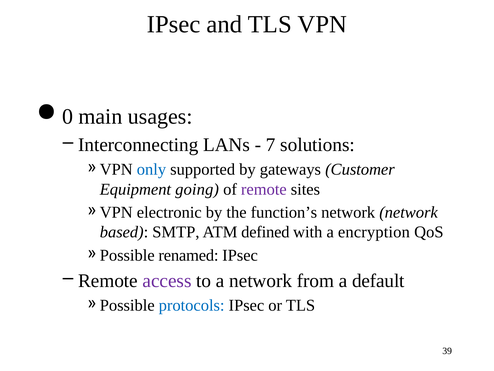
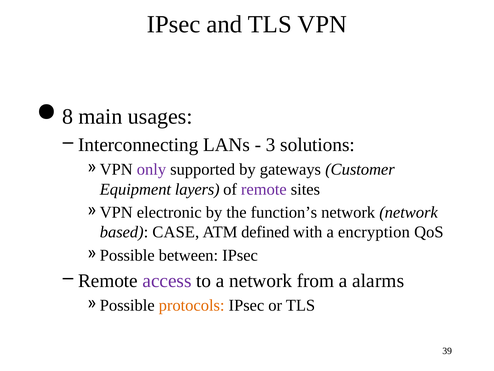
0: 0 -> 8 (67, 116)
7: 7 -> 3 (271, 145)
only colour: blue -> purple (151, 169)
going: going -> layers (197, 189)
SMTP: SMTP -> CASE (176, 232)
renamed: renamed -> between (188, 255)
default: default -> alarms (378, 280)
protocols colour: blue -> orange (192, 305)
